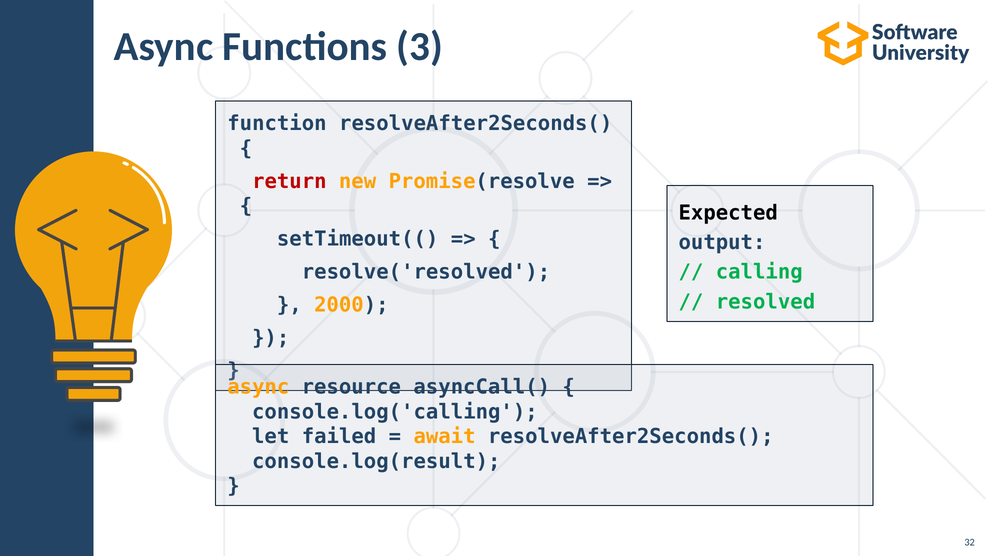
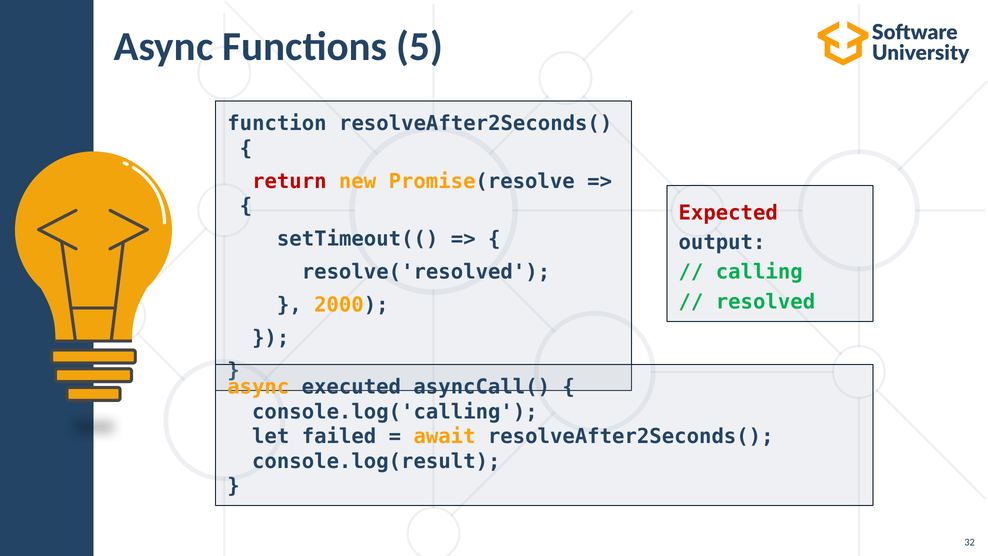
3: 3 -> 5 (420, 47)
Expected colour: black -> red (728, 213)
resource: resource -> executed (351, 387)
